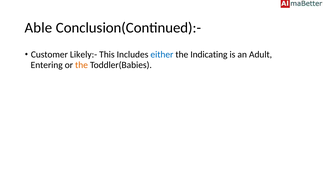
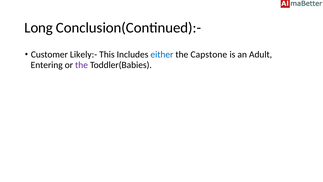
Able: Able -> Long (39, 28)
Indicating: Indicating -> Capstone (209, 54)
the colour: orange -> purple (81, 65)
